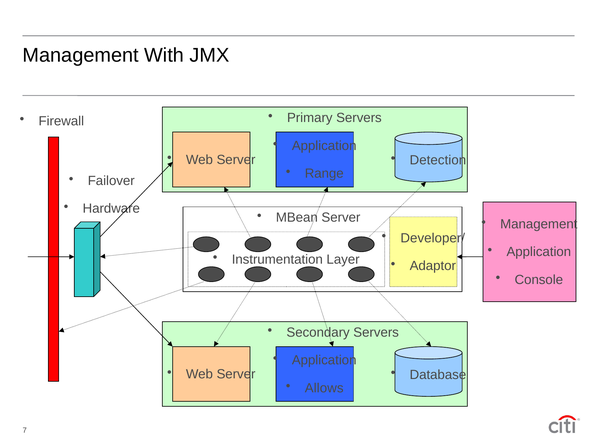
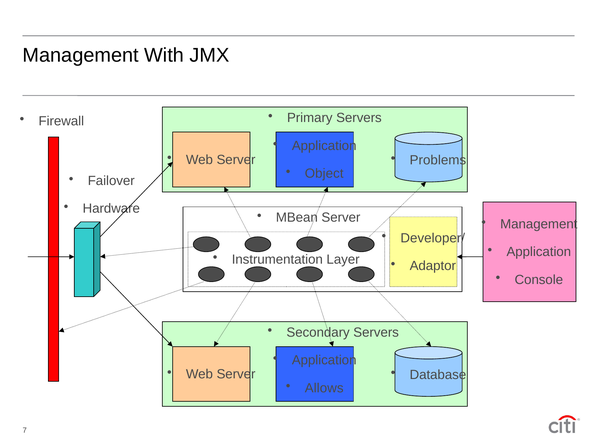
Detection: Detection -> Problems (438, 160)
Range: Range -> Object (324, 173)
